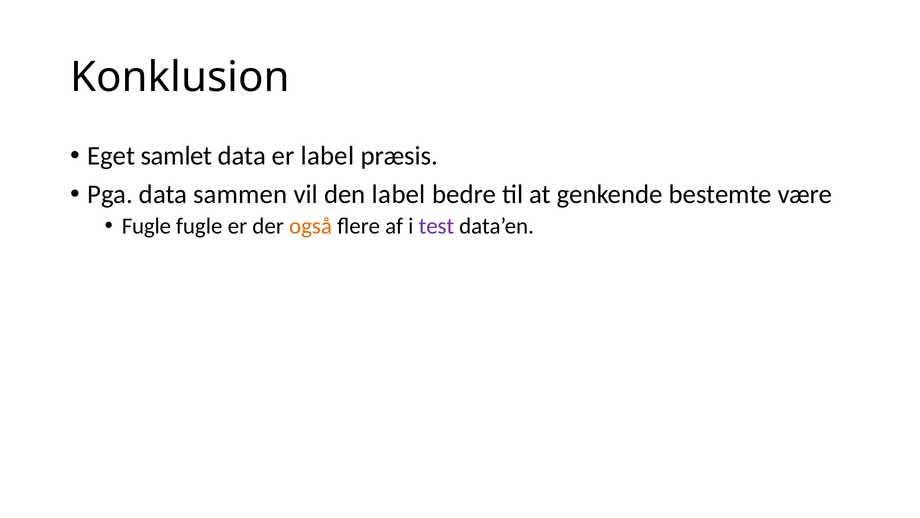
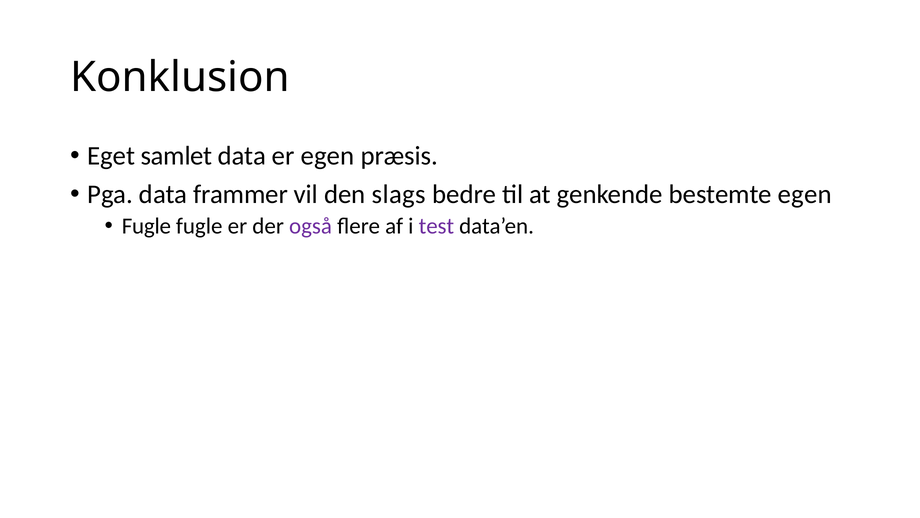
er label: label -> egen (327, 156)
sammen: sammen -> frammer (240, 194)
den label: label -> slags (399, 194)
bestemte være: være -> egen (805, 194)
også colour: orange -> purple (311, 226)
